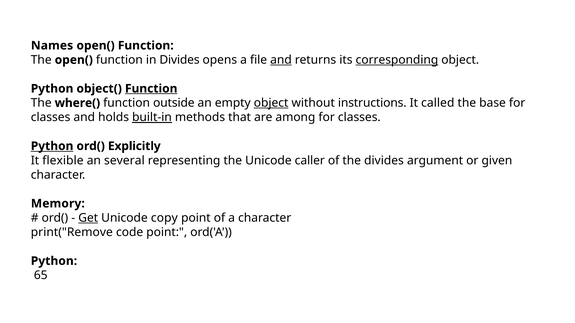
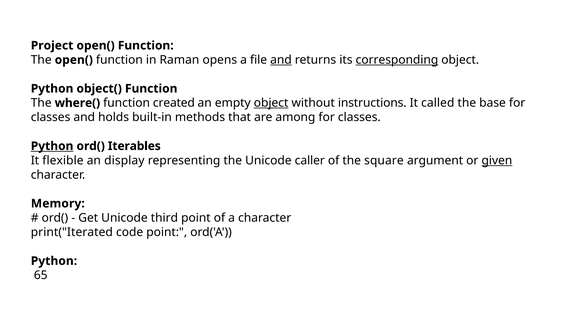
Names: Names -> Project (52, 46)
in Divides: Divides -> Raman (179, 60)
Function underline: present -> none (151, 89)
outside: outside -> created (174, 103)
built-in underline: present -> none (152, 117)
Explicitly: Explicitly -> Iterables (134, 146)
several: several -> display (124, 161)
the divides: divides -> square (384, 161)
given underline: none -> present (497, 161)
Get underline: present -> none (88, 218)
copy: copy -> third (164, 218)
print("Remove: print("Remove -> print("Iterated (72, 233)
